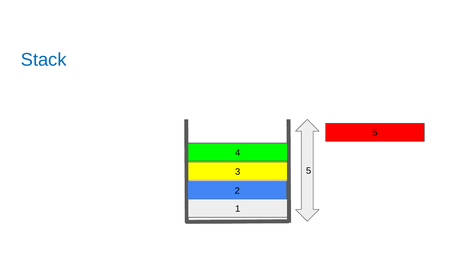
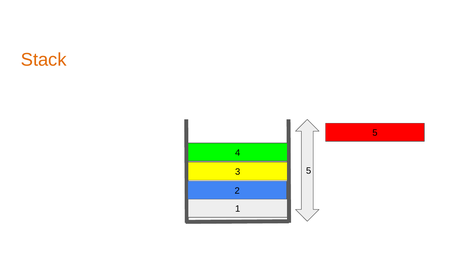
Stack colour: blue -> orange (44, 60)
